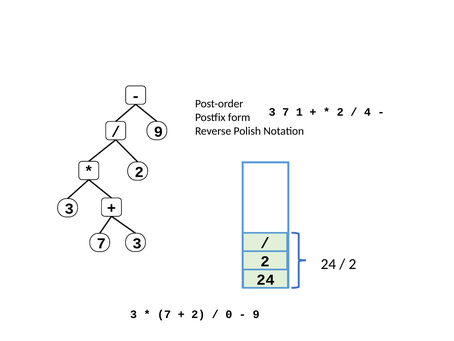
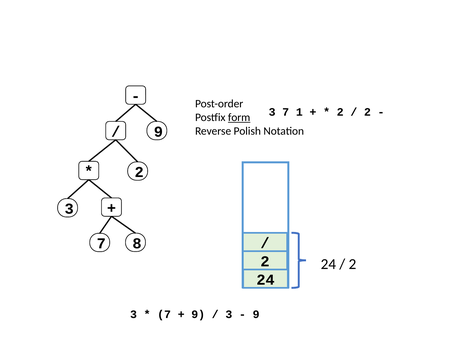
4: 4 -> 2 (367, 112)
form underline: none -> present (239, 117)
7 3: 3 -> 8 (137, 243)
2: 2 -> 9 (198, 314)
0: 0 -> 3 (229, 314)
